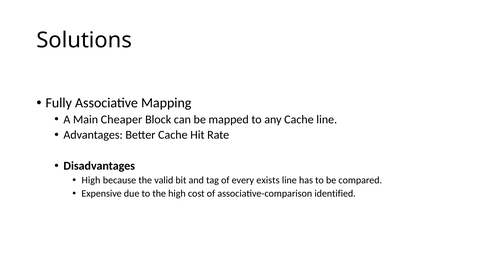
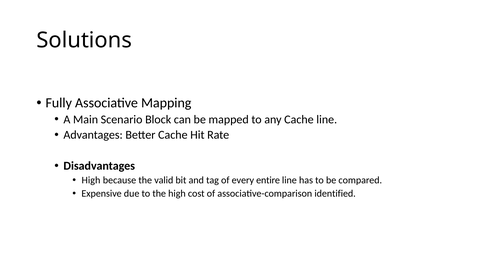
Cheaper: Cheaper -> Scenario (122, 119)
exists: exists -> entire (268, 180)
